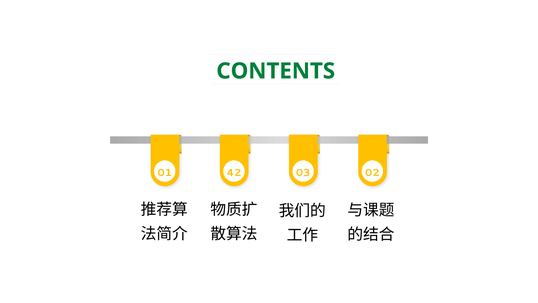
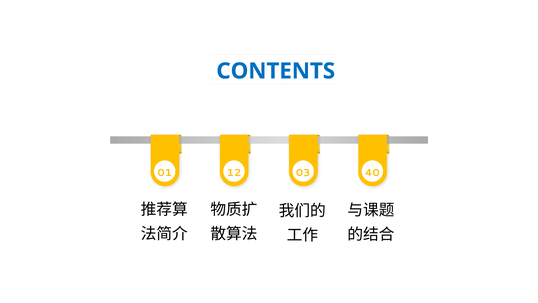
CONTENTS colour: green -> blue (276, 71)
42: 42 -> 12 (234, 173)
02: 02 -> 40 (372, 173)
